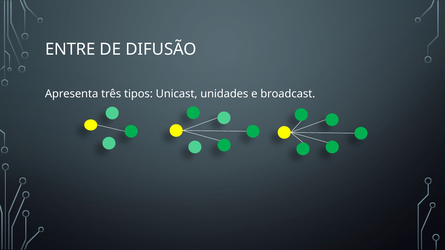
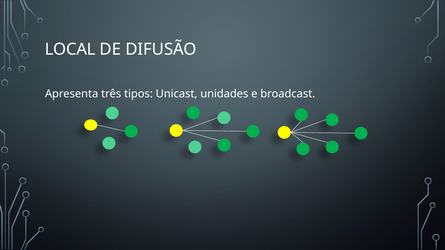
ENTRE: ENTRE -> LOCAL (70, 49)
